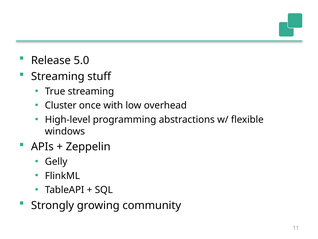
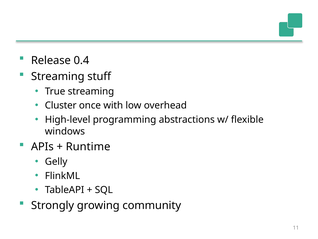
5.0: 5.0 -> 0.4 (81, 60)
Zeppelin: Zeppelin -> Runtime (88, 146)
